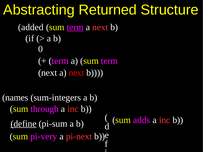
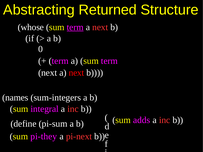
added: added -> whose (31, 27)
through: through -> integral (45, 109)
define underline: present -> none (23, 124)
pi-very: pi-very -> pi-they (44, 137)
